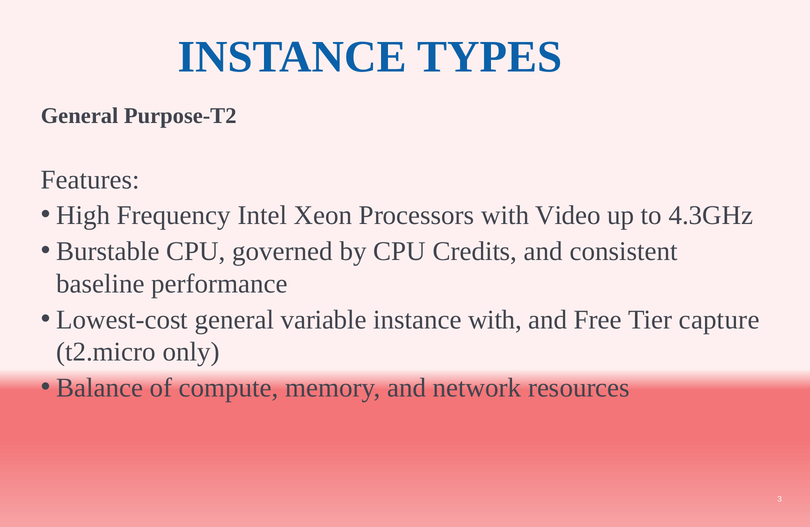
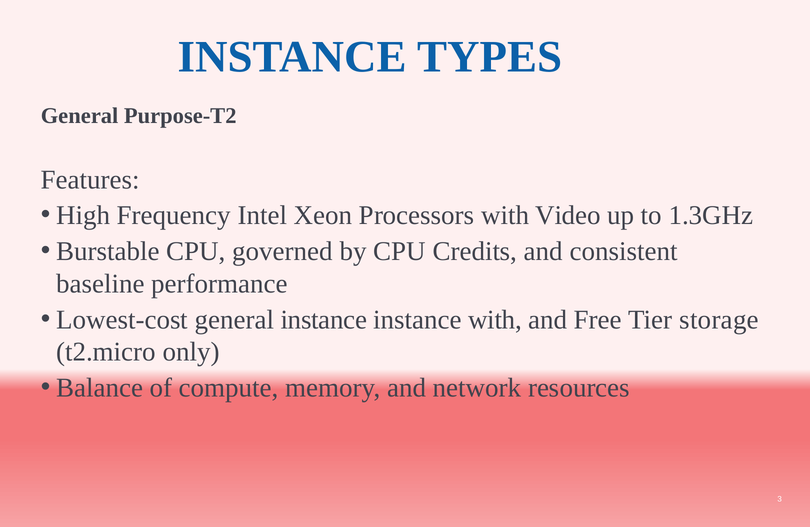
4.3GHz: 4.3GHz -> 1.3GHz (711, 215)
general variable: variable -> instance (324, 319)
capture: capture -> storage (719, 319)
